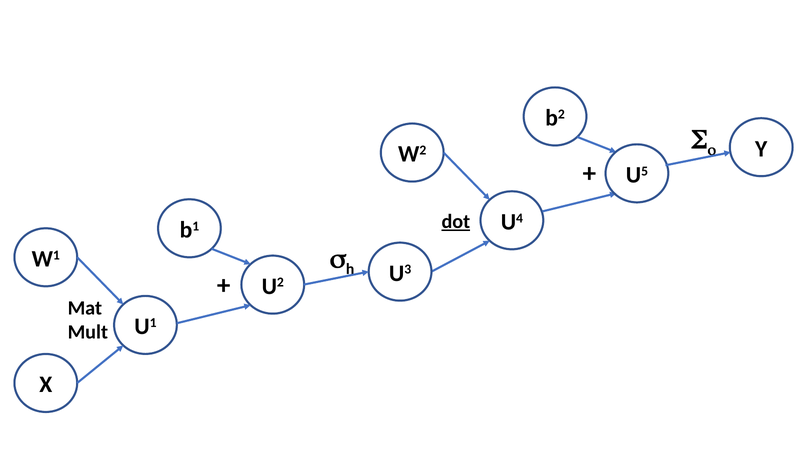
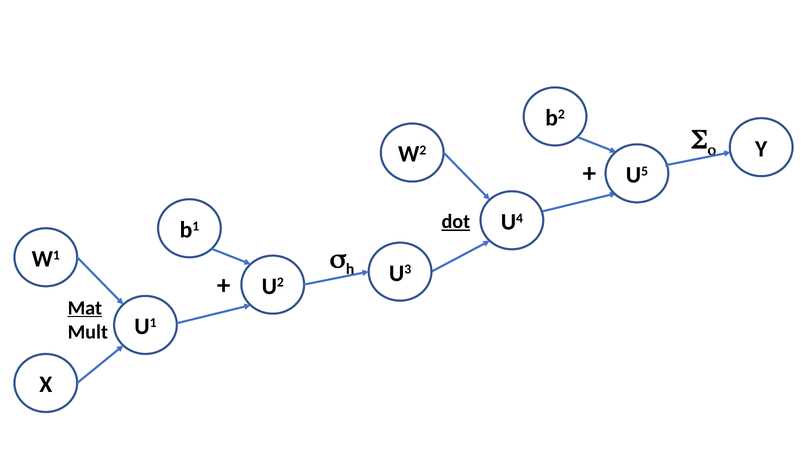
Mat underline: none -> present (85, 308)
